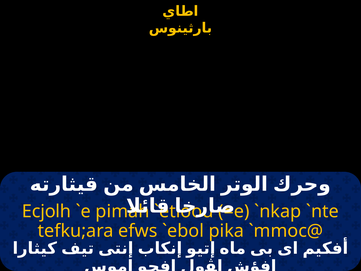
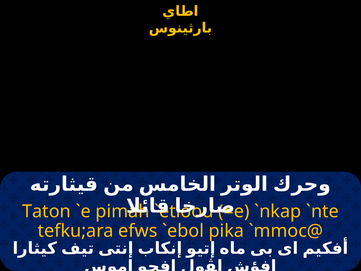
Ecjolh: Ecjolh -> Taton (46, 211)
